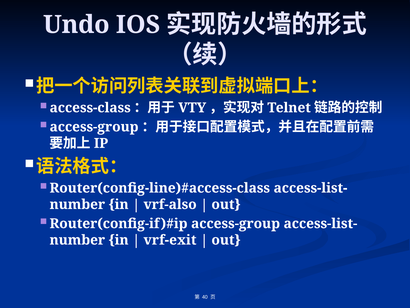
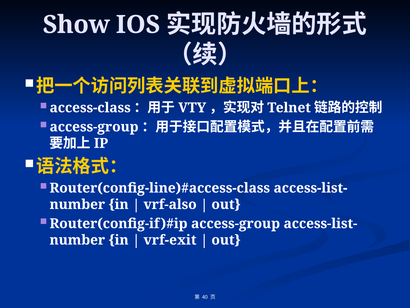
Undo: Undo -> Show (76, 25)
